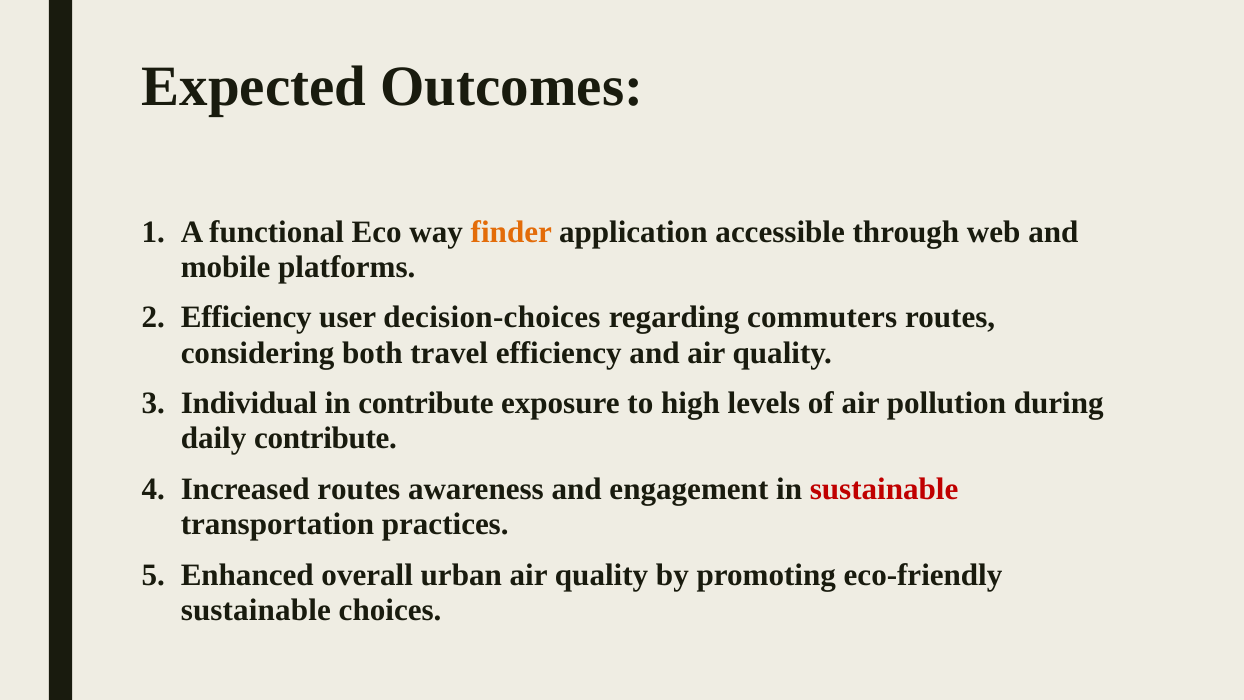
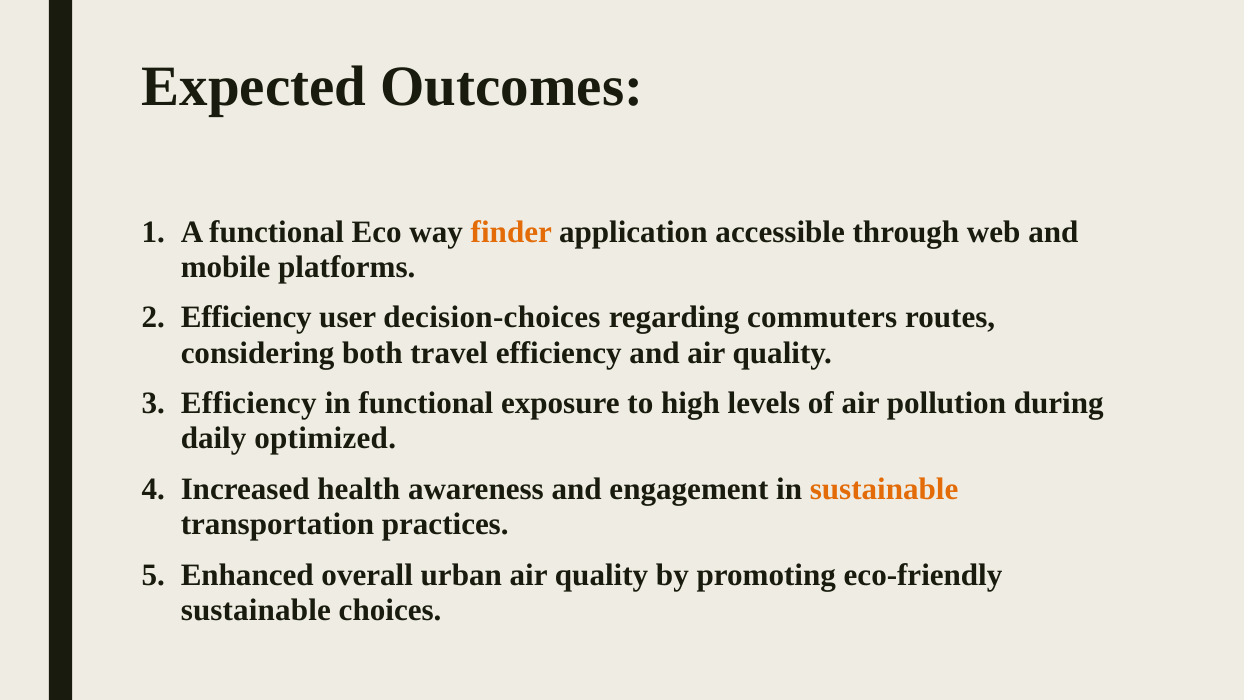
Individual: Individual -> Efficiency (249, 403)
in contribute: contribute -> functional (426, 403)
daily contribute: contribute -> optimized (325, 438)
Increased routes: routes -> health (359, 489)
sustainable colour: red -> orange (884, 489)
